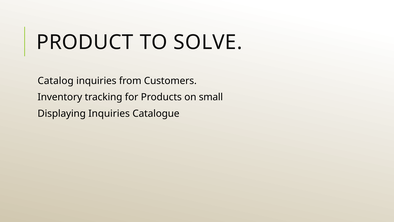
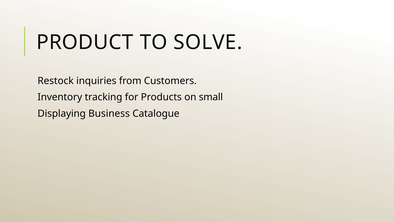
Catalog: Catalog -> Restock (56, 81)
Displaying Inquiries: Inquiries -> Business (109, 113)
